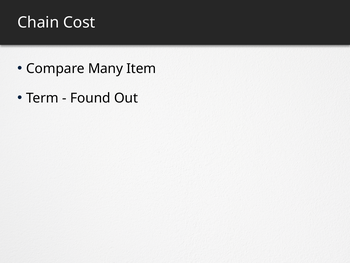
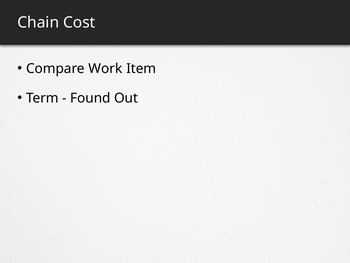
Many: Many -> Work (105, 69)
